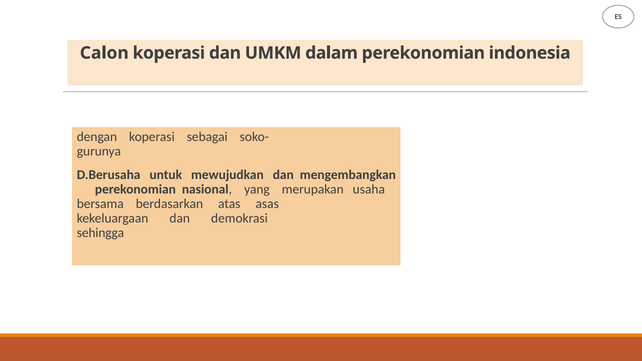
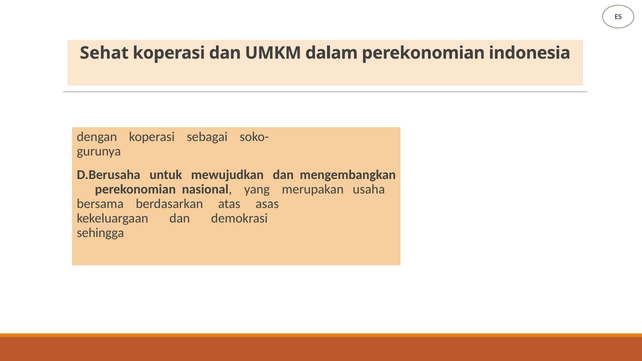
Calon: Calon -> Sehat (104, 53)
